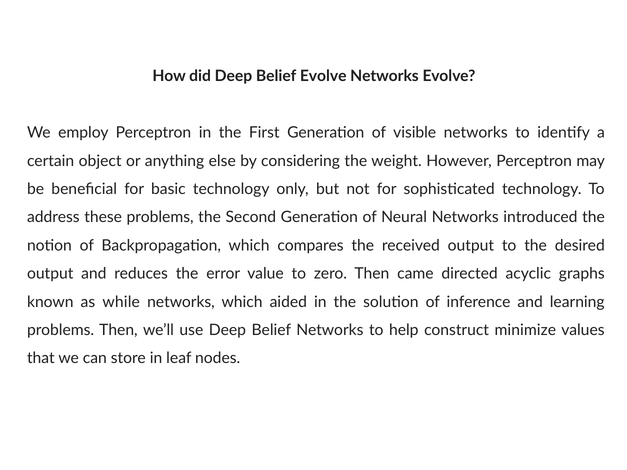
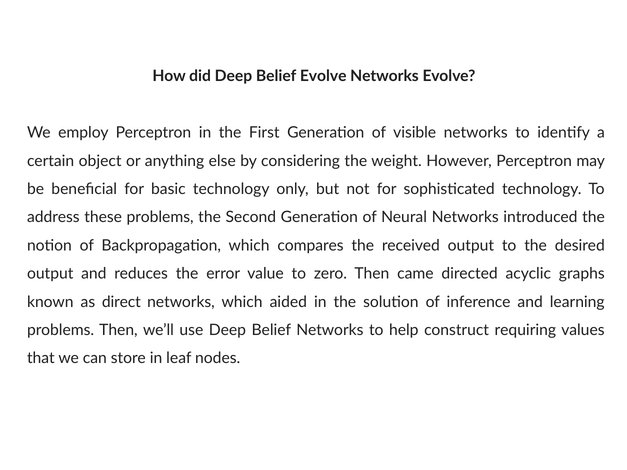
while: while -> direct (121, 302)
minimize: minimize -> requiring (525, 330)
